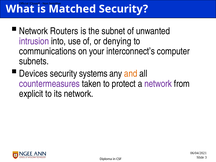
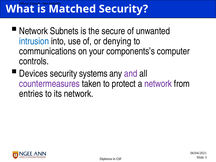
Routers: Routers -> Subnets (64, 31)
subnet: subnet -> secure (113, 31)
intrusion colour: purple -> blue (34, 41)
interconnect’s: interconnect’s -> components’s (131, 51)
subnets: subnets -> controls (34, 61)
and colour: orange -> purple (131, 74)
explicit: explicit -> entries (31, 94)
